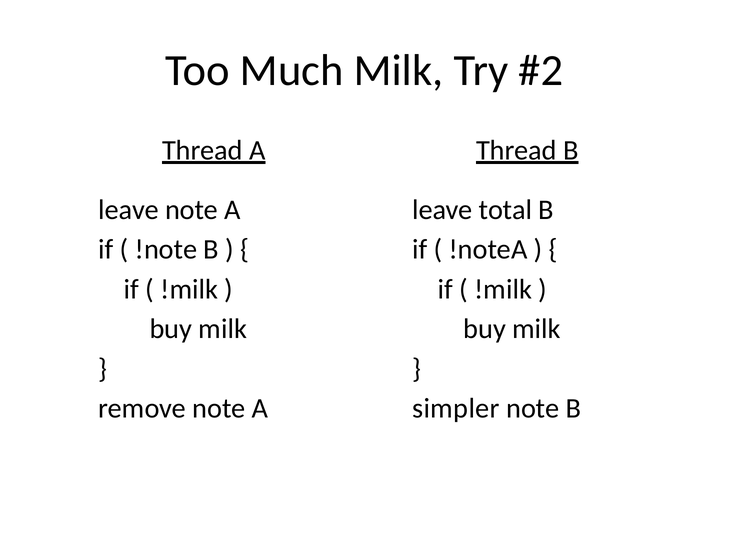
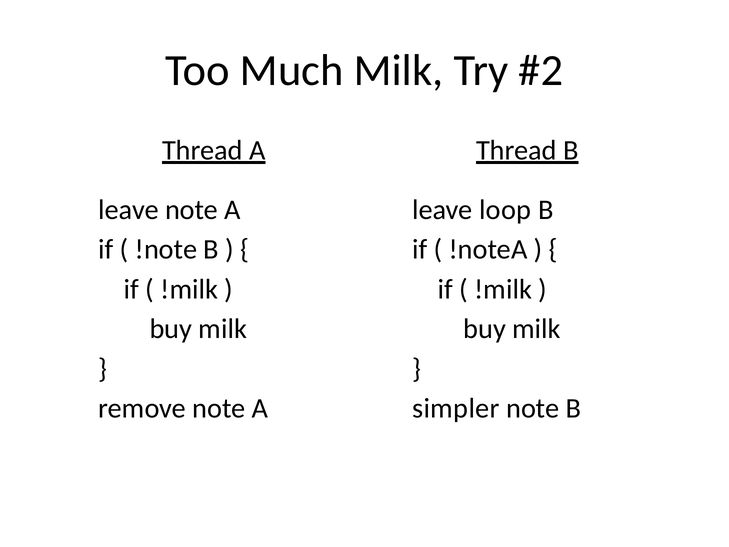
total: total -> loop (505, 210)
